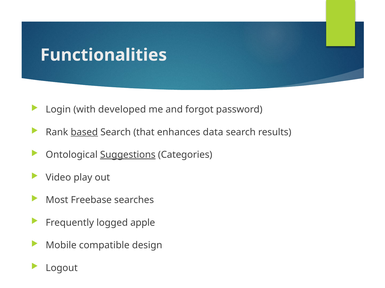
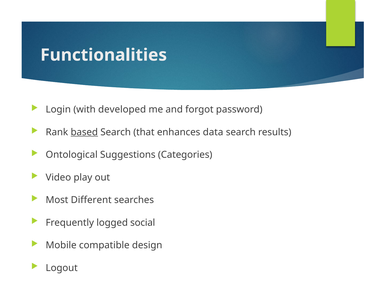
Suggestions underline: present -> none (128, 155)
Freebase: Freebase -> Different (91, 201)
apple: apple -> social (143, 223)
